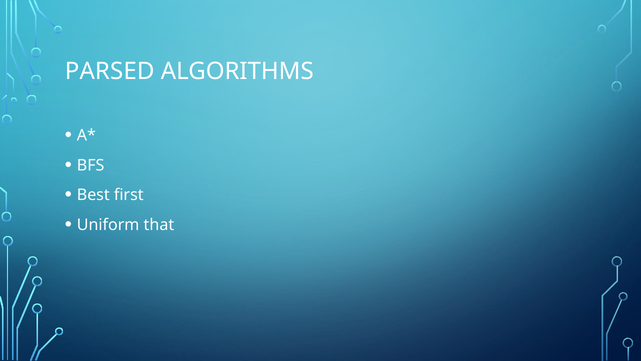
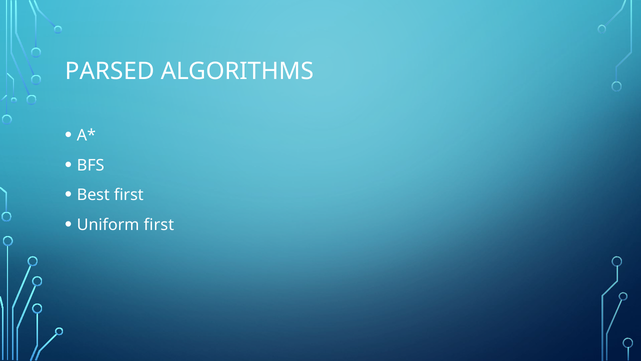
Uniform that: that -> first (159, 225)
